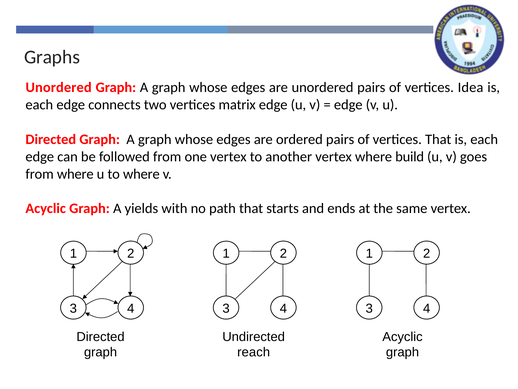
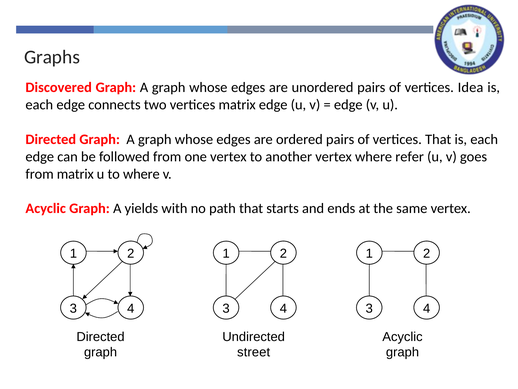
Unordered: Unordered -> Discovered (59, 87)
build: build -> refer (410, 156)
from where: where -> matrix (75, 174)
reach: reach -> street (254, 352)
